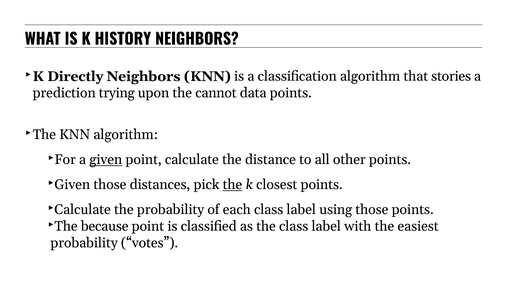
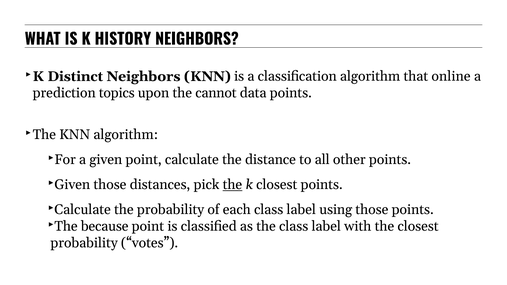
Directly: Directly -> Distinct (75, 76)
stories: stories -> online (451, 76)
trying: trying -> topics (117, 93)
given underline: present -> none (106, 160)
the easiest: easiest -> closest (418, 226)
